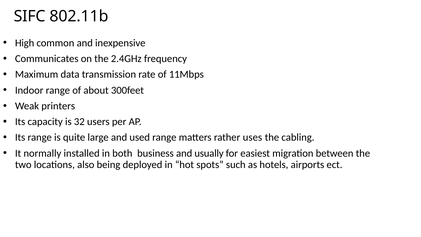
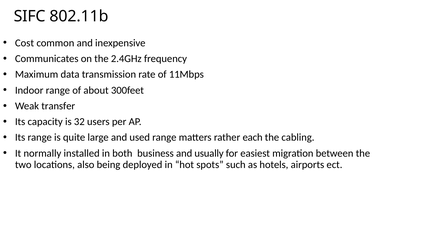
High: High -> Cost (25, 43)
printers: printers -> transfer (58, 106)
uses: uses -> each (253, 137)
